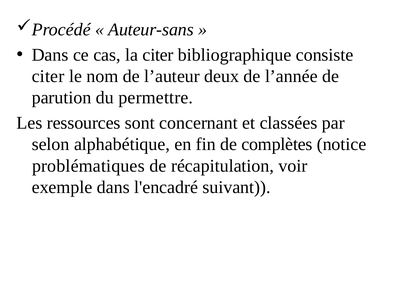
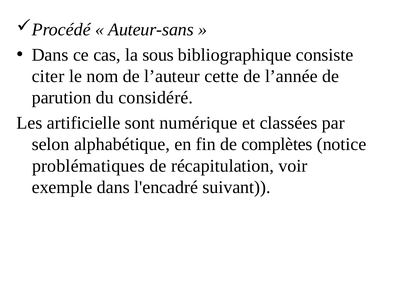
la citer: citer -> sous (158, 55)
deux: deux -> cette (222, 76)
permettre: permettre -> considéré (156, 98)
ressources: ressources -> artificielle (84, 123)
concernant: concernant -> numérique (198, 123)
